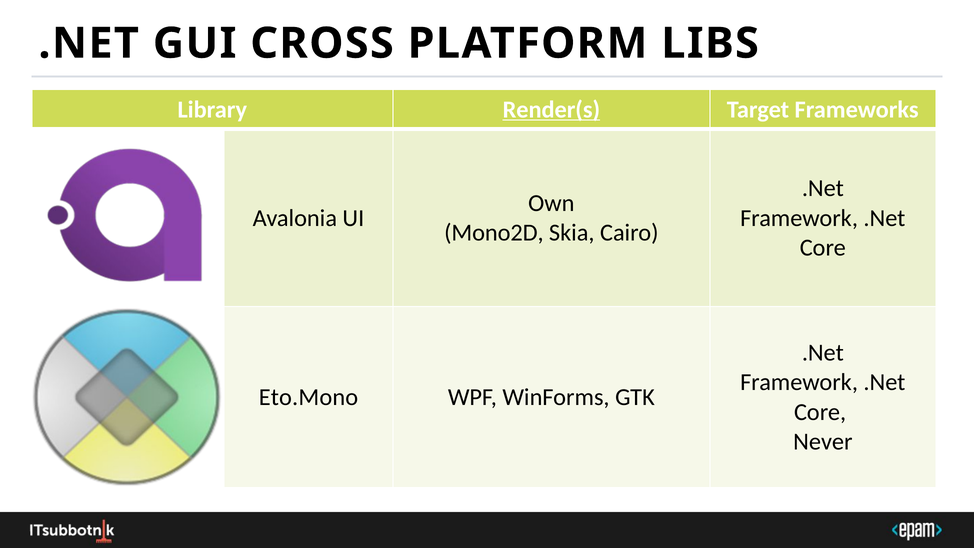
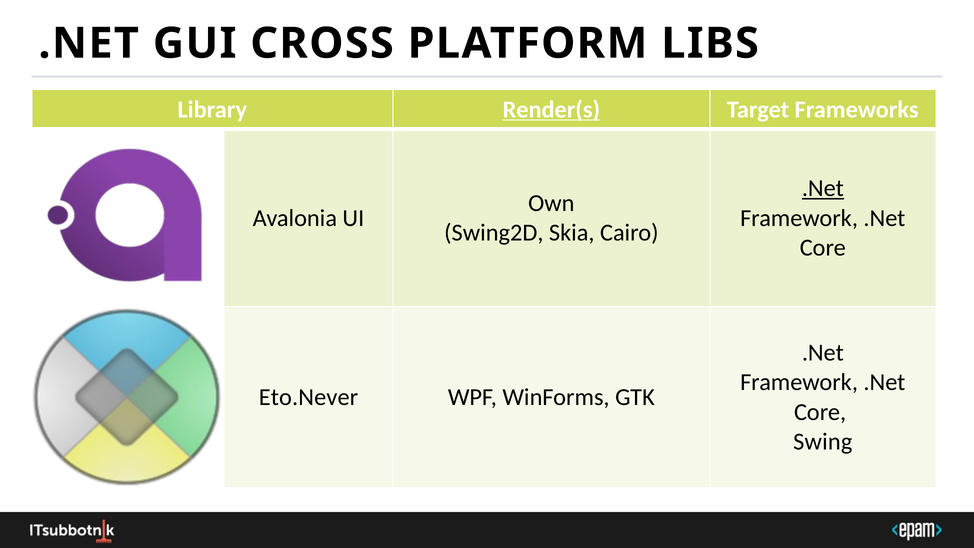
.Net underline: none -> present (823, 188)
Mono2D: Mono2D -> Swing2D (494, 233)
Eto.Mono: Eto.Mono -> Eto.Never (308, 397)
Never: Never -> Swing (823, 442)
